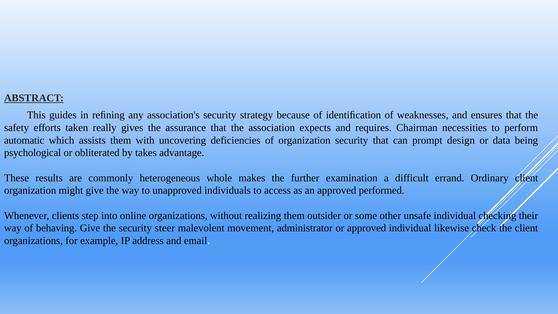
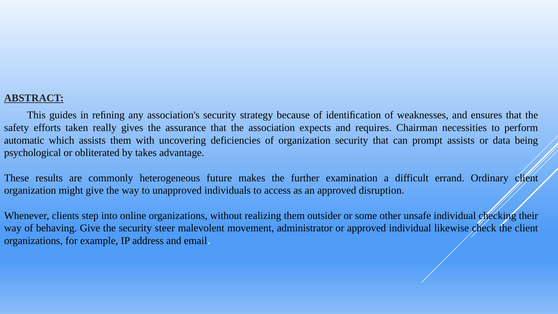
prompt design: design -> assists (461, 140)
whole: whole -> future (219, 178)
performed: performed -> disruption (382, 190)
